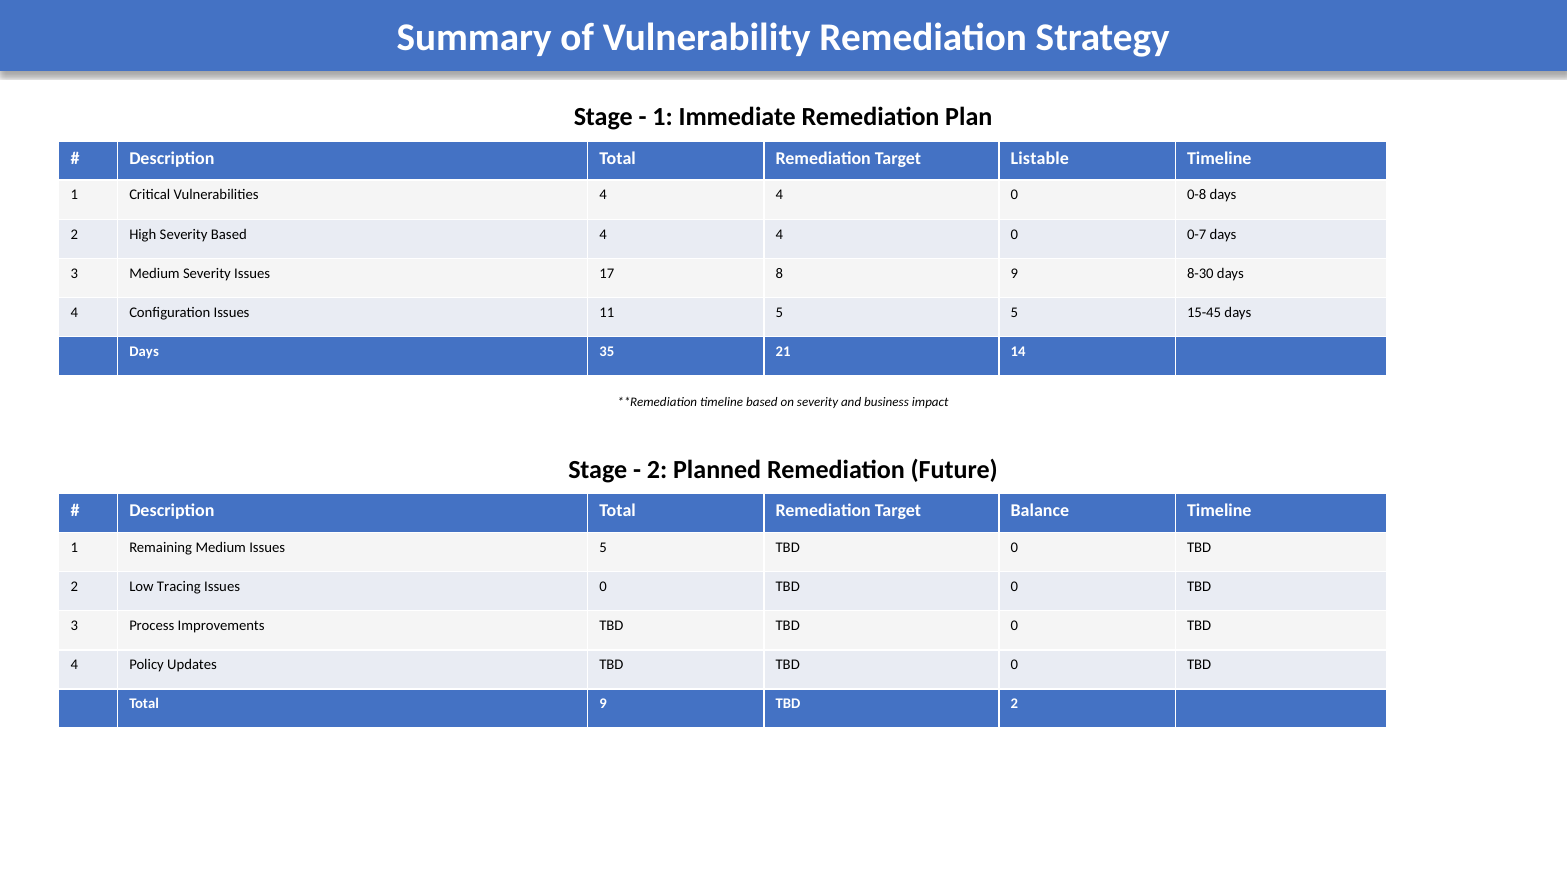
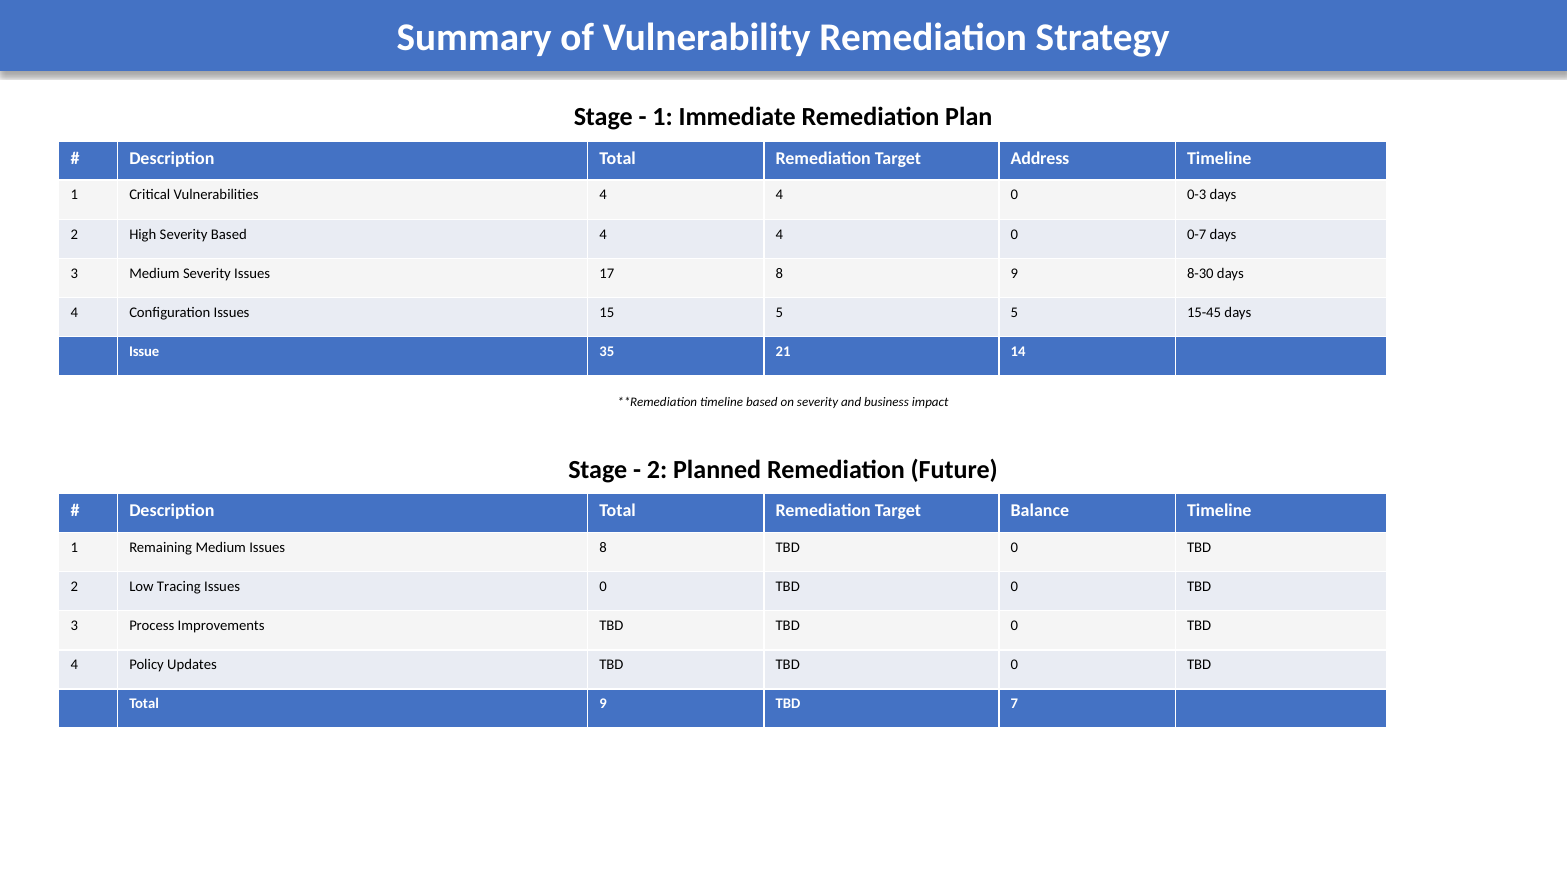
Listable: Listable -> Address (1040, 158)
0-8: 0-8 -> 0-3 (1197, 195)
11: 11 -> 15 (607, 313)
Days: Days -> Issue (144, 352)
Issues 5: 5 -> 8 (603, 548)
9 TBD 2: 2 -> 7 (1014, 704)
